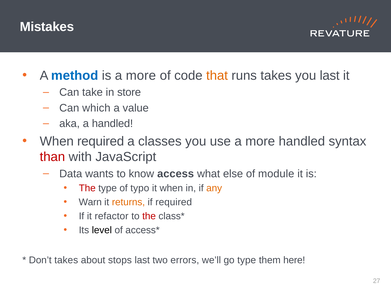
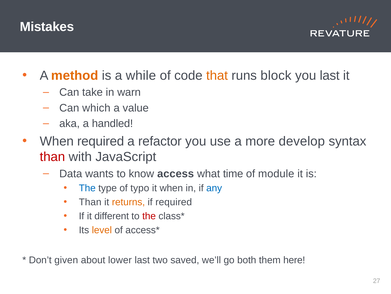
method colour: blue -> orange (75, 75)
is a more: more -> while (141, 75)
runs takes: takes -> block (276, 75)
store: store -> warn (129, 92)
classes: classes -> refactor (160, 141)
more handled: handled -> develop (302, 141)
else: else -> time (233, 173)
The colour: red -> blue (87, 188)
any colour: orange -> blue (214, 188)
Warn: Warn -> Than (90, 202)
refactor: refactor -> different (112, 216)
level colour: black -> orange (102, 229)
Don’t takes: takes -> given (66, 259)
stops: stops -> lower (120, 259)
errors: errors -> saved (185, 259)
go type: type -> both (247, 259)
